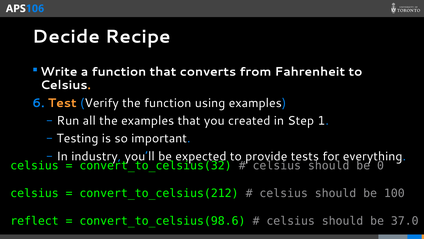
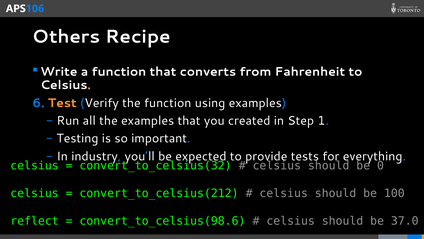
Decide: Decide -> Others (66, 37)
